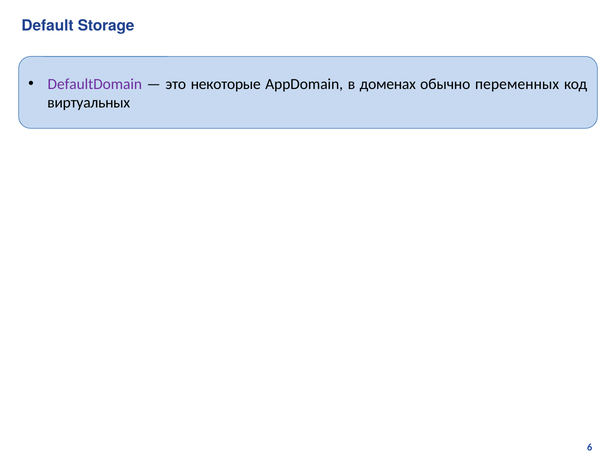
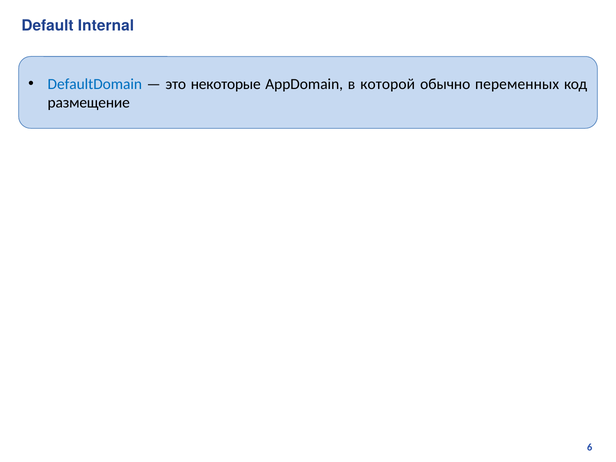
Storage: Storage -> Internal (106, 25)
DefaultDomain colour: purple -> blue (95, 84)
доменах: доменах -> которой (388, 84)
виртуальных: виртуальных -> размещение (89, 103)
